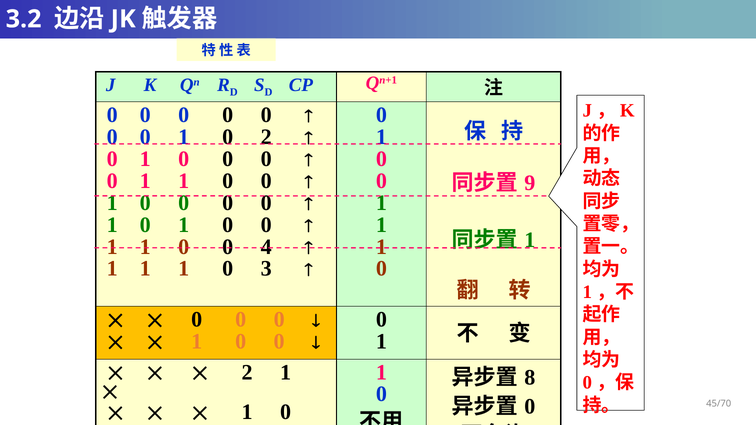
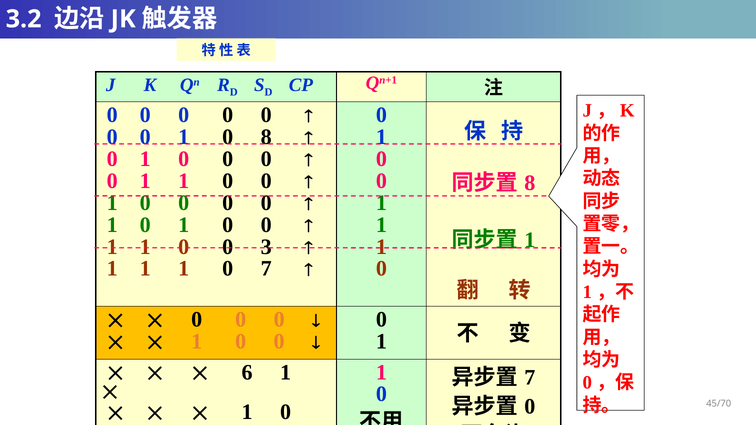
0 2: 2 -> 8 (266, 137)
9: 9 -> 8 (530, 183)
4: 4 -> 3 (266, 247)
0 3: 3 -> 7 (266, 269)
2: 2 -> 6 (247, 372)
8: 8 -> 7 (530, 378)
